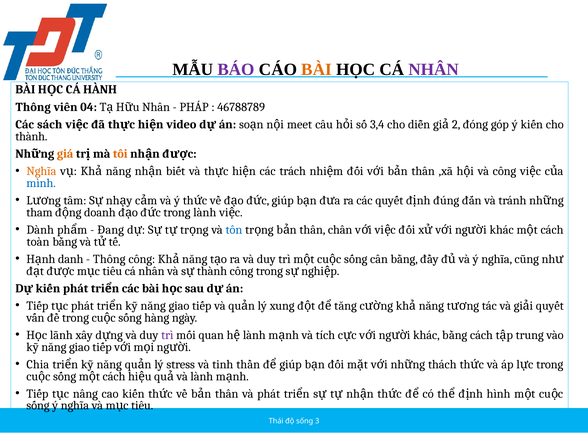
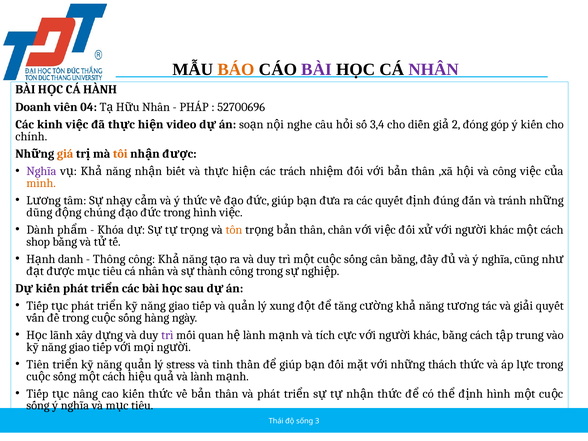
BÁO colour: purple -> orange (236, 70)
BÀI colour: orange -> purple (317, 70)
Thông: Thông -> Doanh (33, 107)
46788789: 46788789 -> 52700696 (241, 107)
sách: sách -> kinh (50, 124)
meet: meet -> nghe (299, 124)
thành: thành -> chính (31, 136)
Nghĩa colour: orange -> purple (41, 171)
mình colour: blue -> orange (41, 183)
tham: tham -> dũng (39, 212)
doanh: doanh -> chúng (100, 212)
trong lành: lành -> hình (205, 212)
Đang: Đang -> Khóa (111, 230)
tôn colour: blue -> orange (234, 230)
toàn: toàn -> shop (38, 242)
Chia: Chia -> Tiễn (38, 364)
